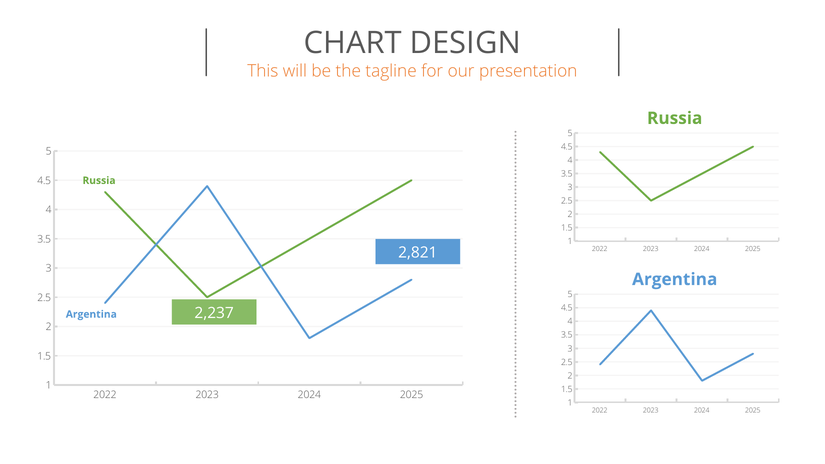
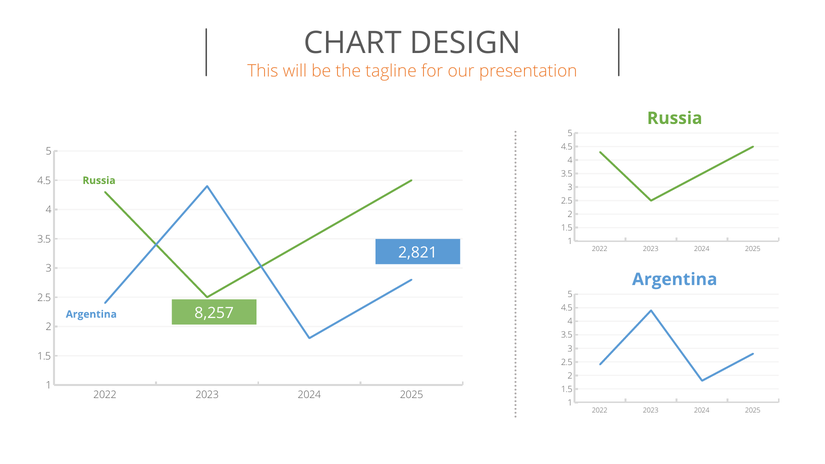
2,237: 2,237 -> 8,257 (214, 313)
